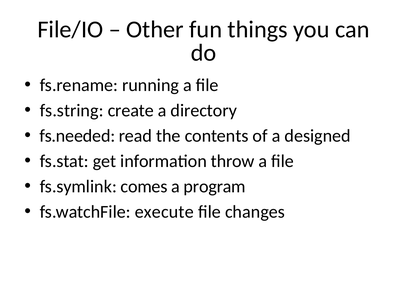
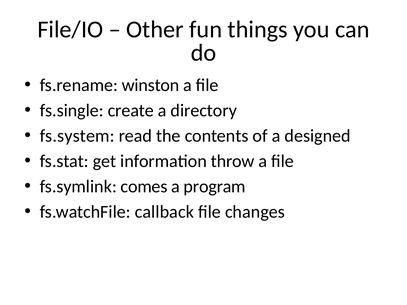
running: running -> winston (151, 85)
fs.string: fs.string -> fs.single (72, 111)
fs.needed: fs.needed -> fs.system (77, 136)
execute: execute -> callback (164, 212)
